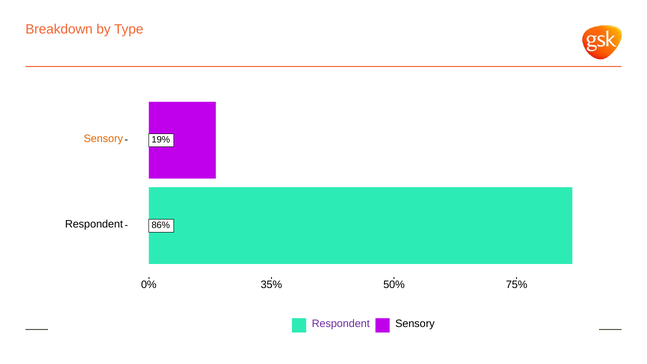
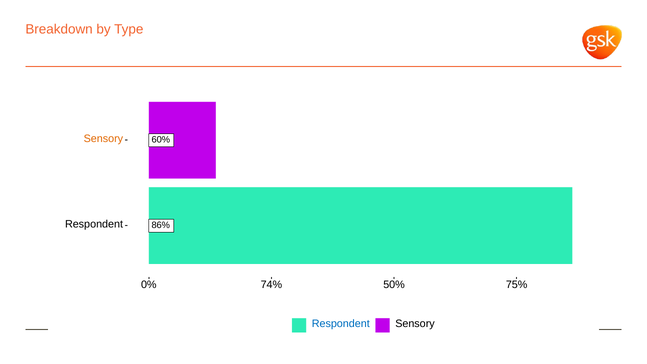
19%: 19% -> 60% (161, 140)
35%: 35% -> 74% (271, 284)
Respondent colour: purple -> blue (341, 324)
